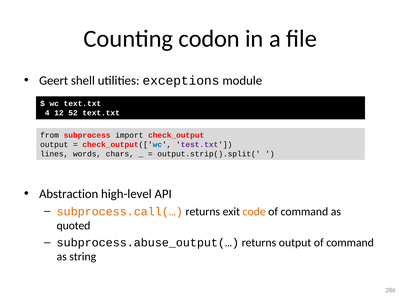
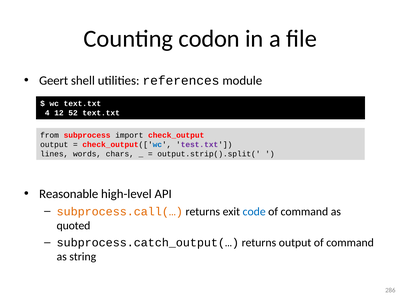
exceptions: exceptions -> references (181, 81)
Abstraction: Abstraction -> Reasonable (69, 194)
code colour: orange -> blue (254, 212)
subprocess.abuse_output(…: subprocess.abuse_output(… -> subprocess.catch_output(… (148, 243)
